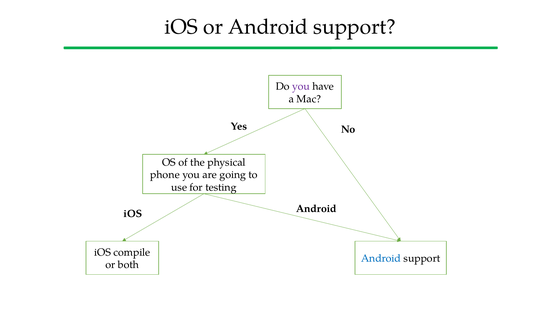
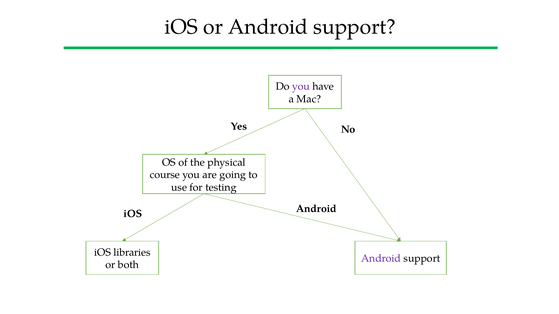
phone: phone -> course (165, 175)
compile: compile -> libraries (132, 253)
Android colour: blue -> purple (381, 259)
